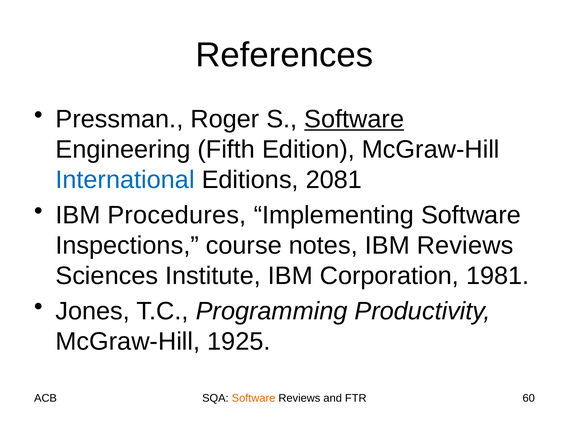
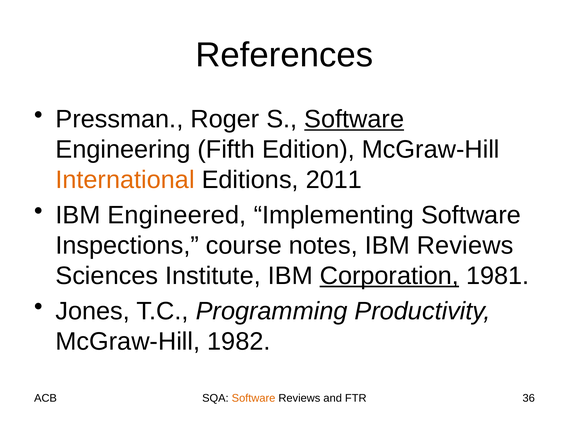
International colour: blue -> orange (125, 180)
2081: 2081 -> 2011 (334, 180)
Procedures: Procedures -> Engineered (177, 215)
Corporation underline: none -> present (389, 276)
1925: 1925 -> 1982 (239, 342)
60: 60 -> 36 (529, 399)
